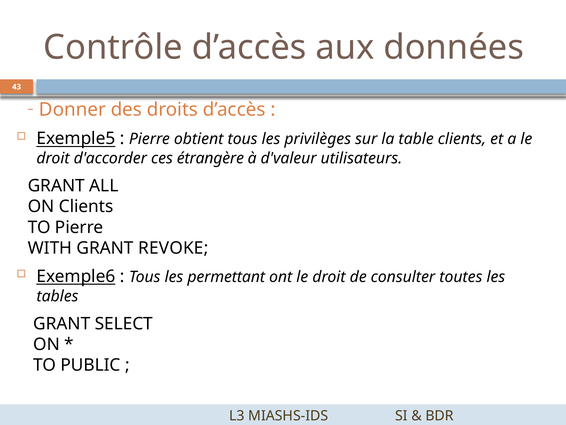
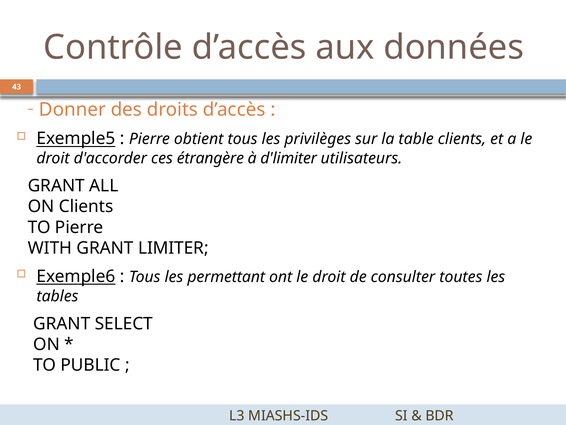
d'valeur: d'valeur -> d'limiter (289, 158)
REVOKE: REVOKE -> LIMITER (173, 248)
